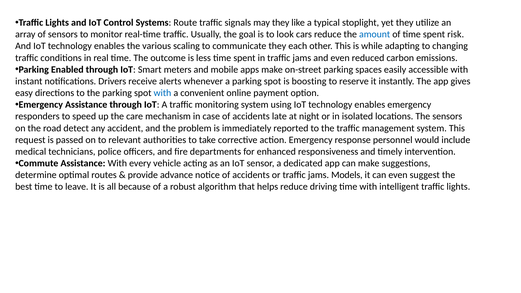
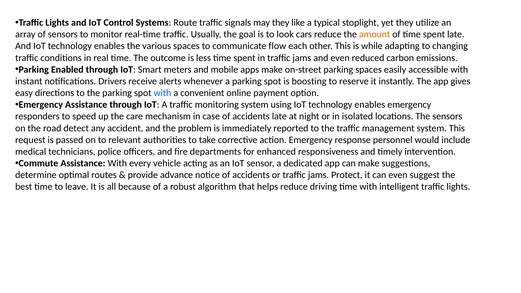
amount colour: blue -> orange (375, 34)
spent risk: risk -> late (456, 34)
various scaling: scaling -> spaces (186, 46)
communicate they: they -> flow (277, 46)
Models: Models -> Protect (347, 175)
